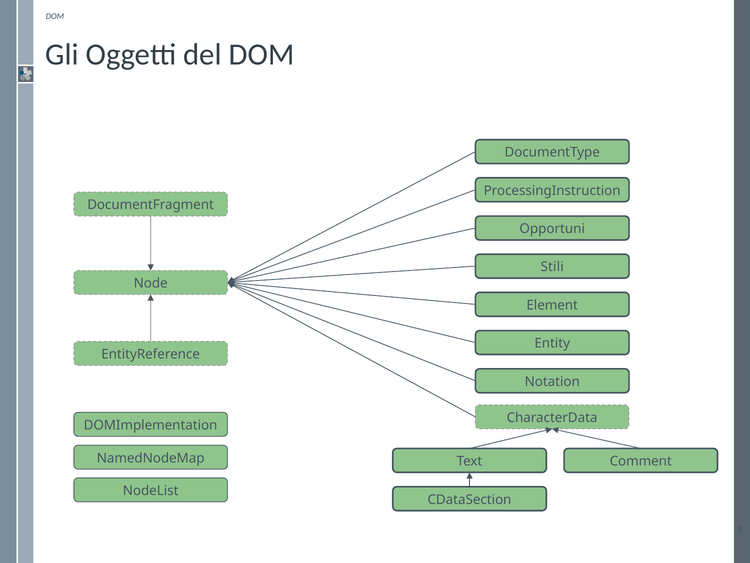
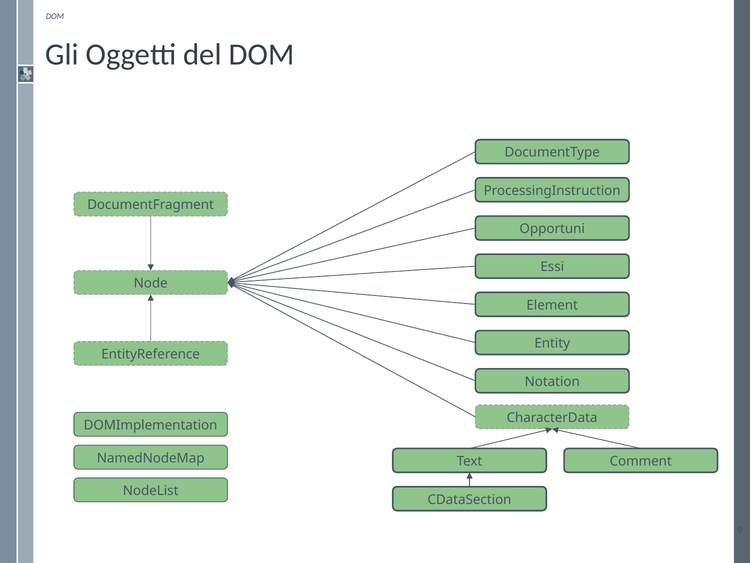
Stili: Stili -> Essi (552, 267)
